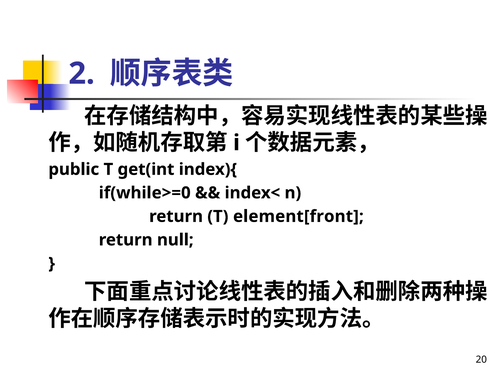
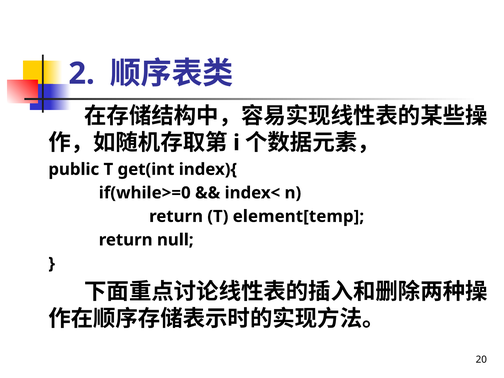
element[front: element[front -> element[temp (298, 216)
